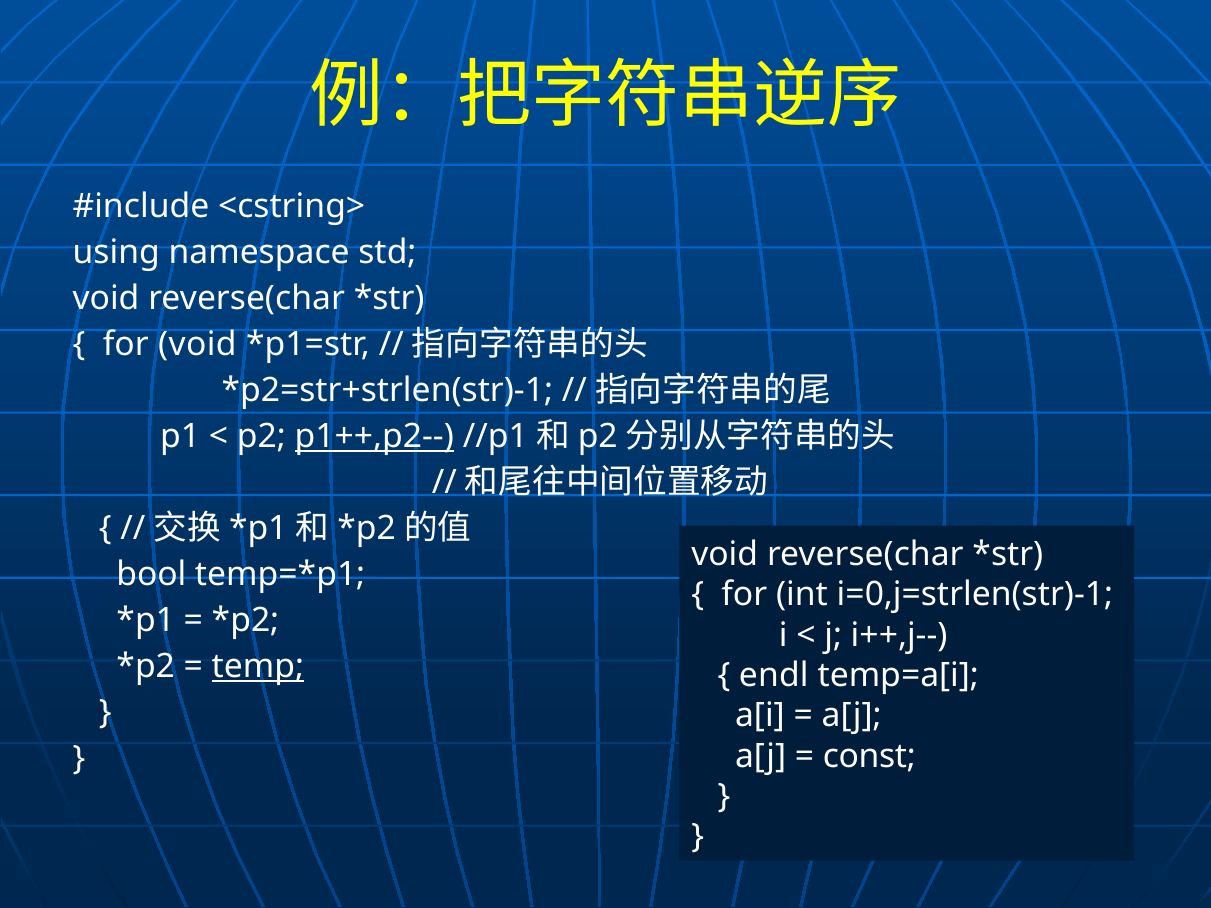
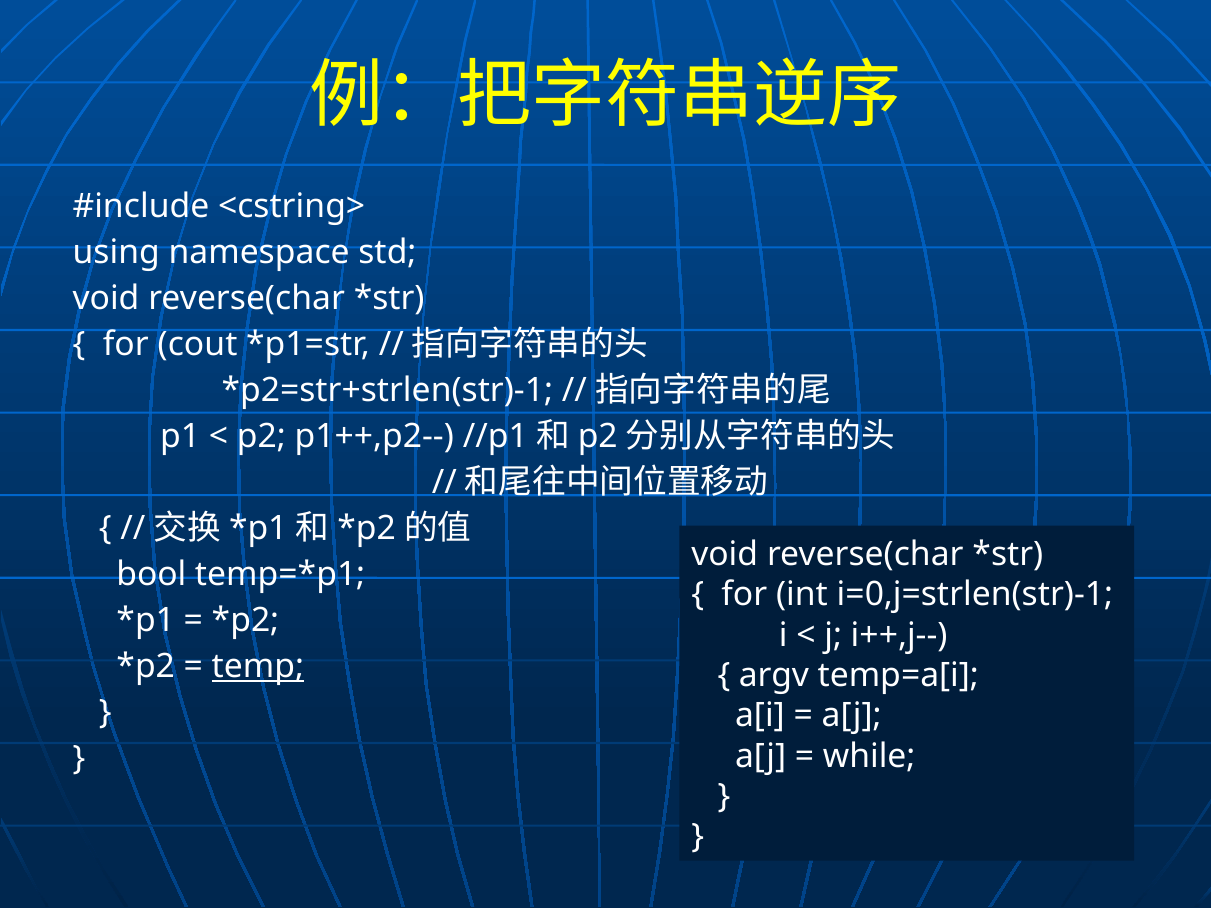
for void: void -> cout (198, 344)
p1++,p2-- underline: present -> none (374, 436)
endl: endl -> argv (774, 675)
const: const -> while (869, 756)
